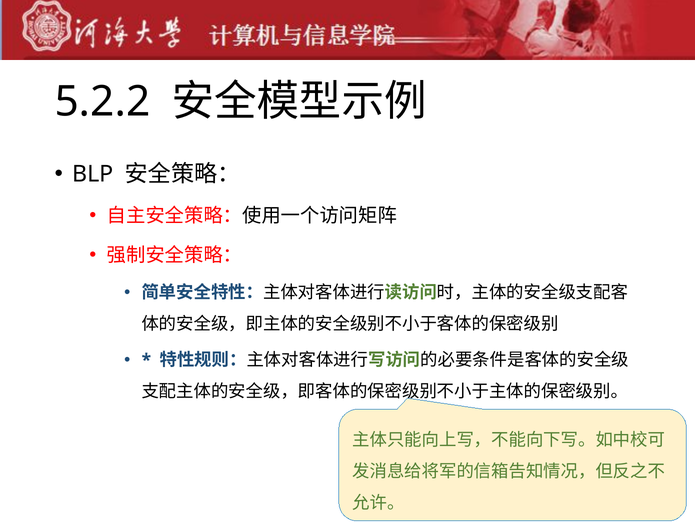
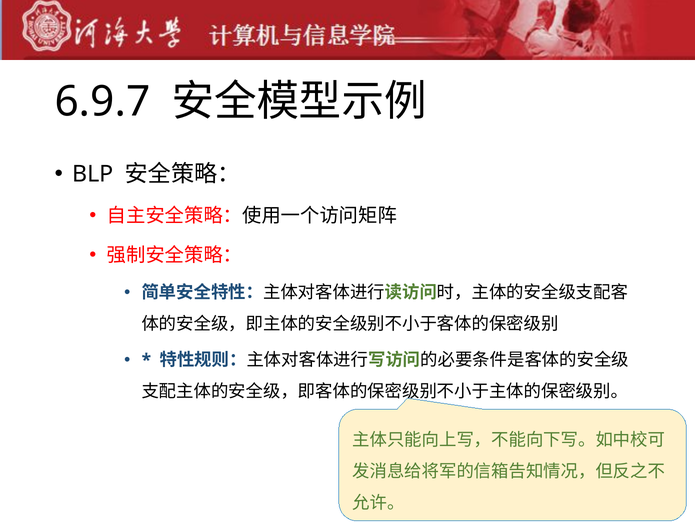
5.2.2: 5.2.2 -> 6.9.7 (103, 102)
